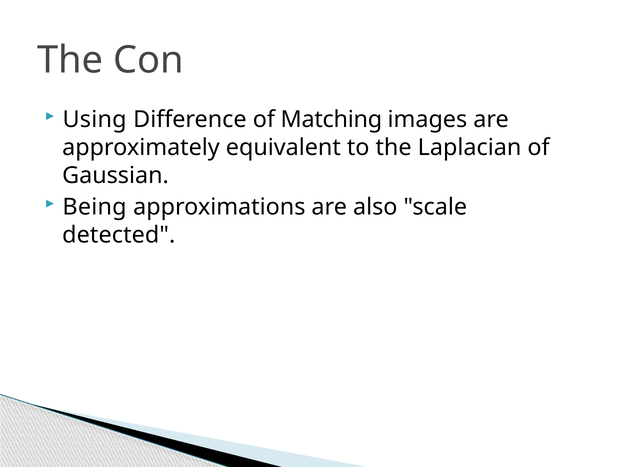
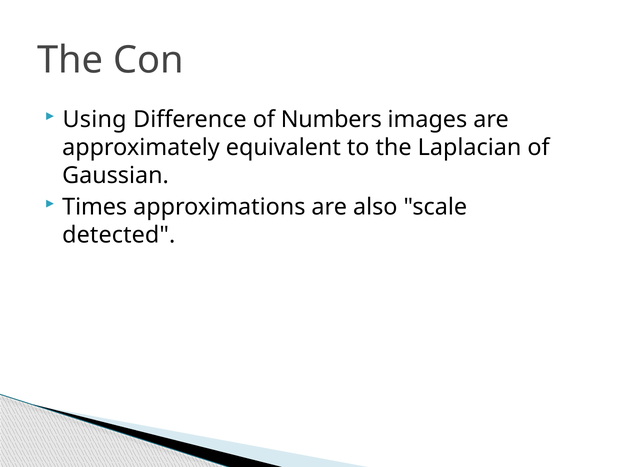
Matching: Matching -> Numbers (331, 120)
Being: Being -> Times (95, 207)
